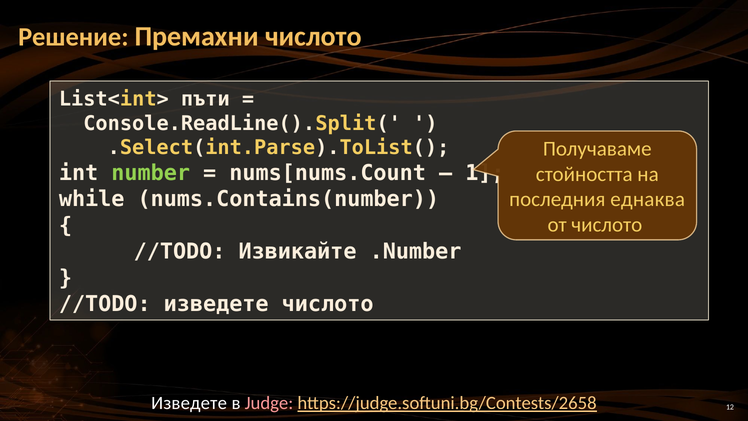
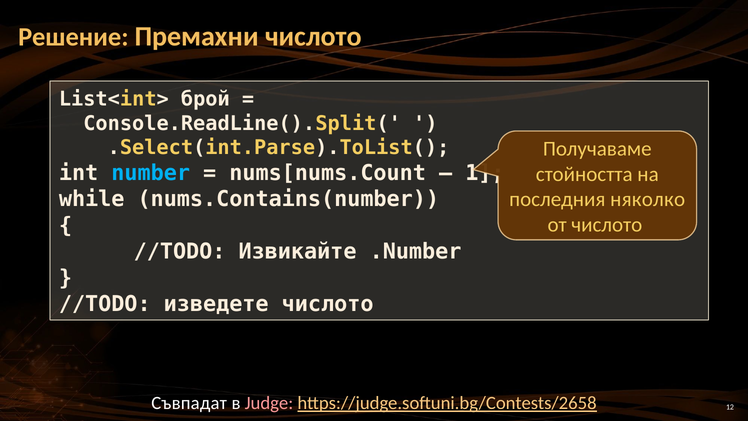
пъти: пъти -> брой (205, 99)
number colour: light green -> light blue (151, 173)
еднаква: еднаква -> няколко (648, 199)
Изведете: Изведете -> Съвпадат (189, 403)
